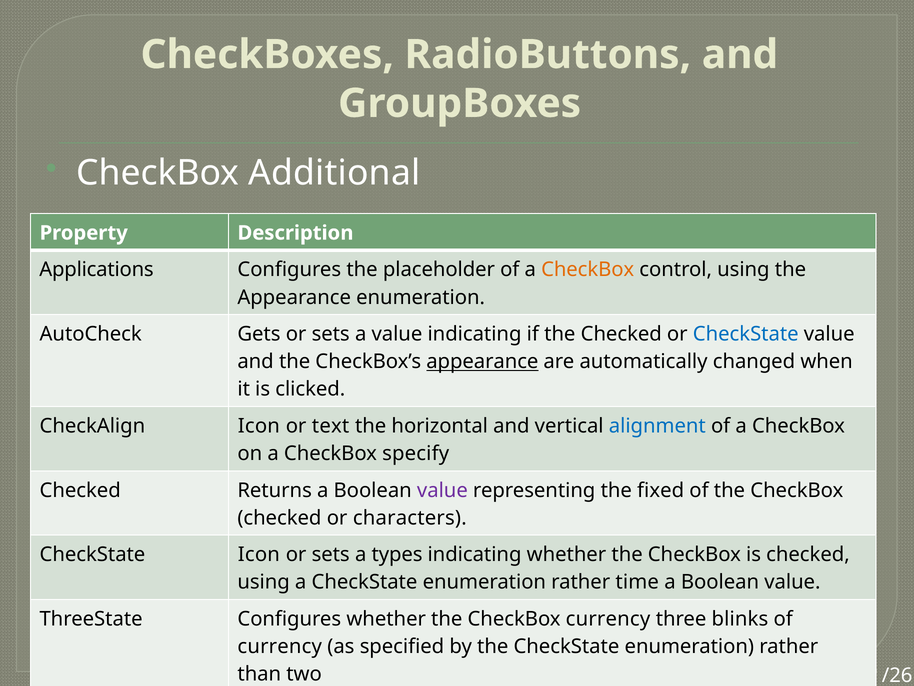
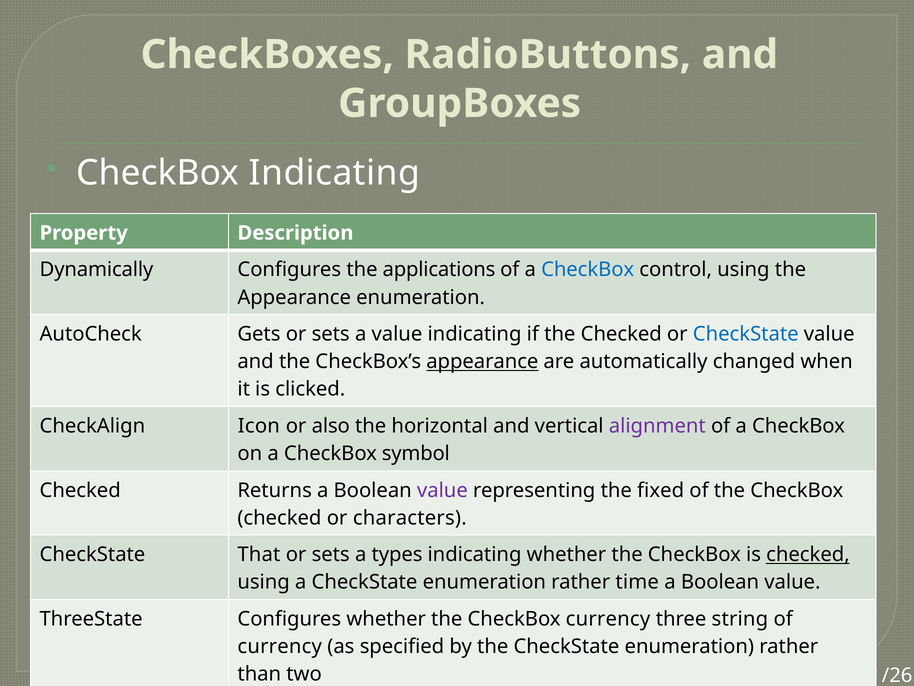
CheckBox Additional: Additional -> Indicating (334, 173)
Applications: Applications -> Dynamically (96, 270)
placeholder: placeholder -> applications (439, 270)
CheckBox colour: orange -> blue (588, 270)
text: text -> also (331, 426)
alignment colour: blue -> purple (657, 426)
specify: specify -> symbol (416, 453)
CheckState Icon: Icon -> That (259, 554)
checked underline: none -> present (808, 554)
blinks: blinks -> string (740, 619)
